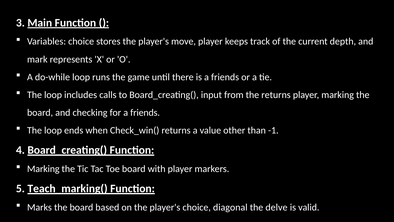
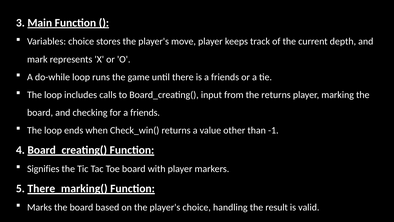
Marking: Marking -> Signifies (43, 168)
Teach_marking(: Teach_marking( -> There_marking( (68, 188)
diagonal: diagonal -> handling (230, 207)
delve: delve -> result (277, 207)
